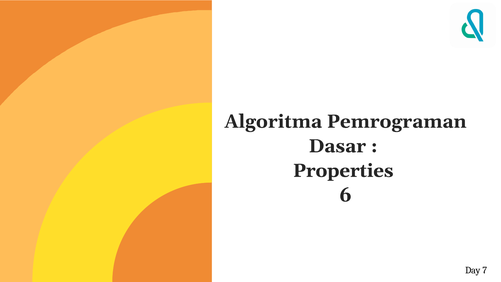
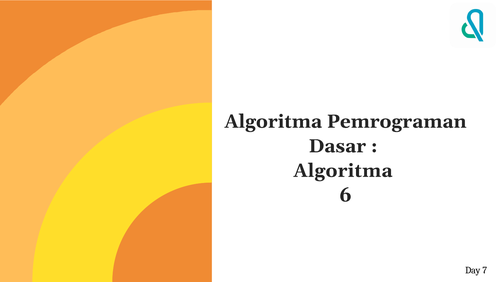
Properties: Properties -> Algoritma (343, 171)
